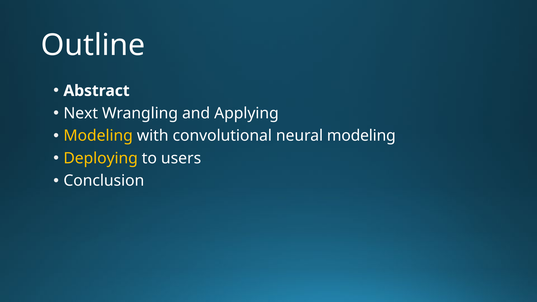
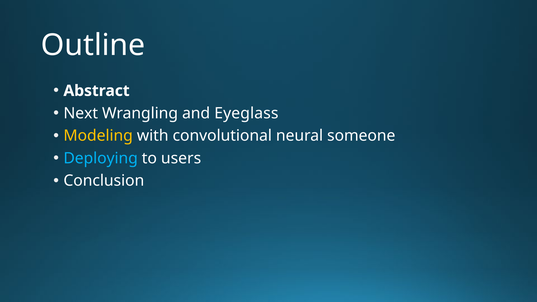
Applying: Applying -> Eyeglass (246, 113)
neural modeling: modeling -> someone (361, 136)
Deploying colour: yellow -> light blue (101, 158)
